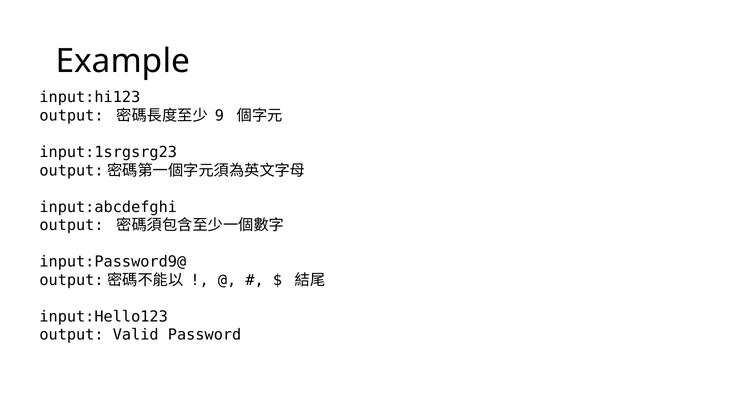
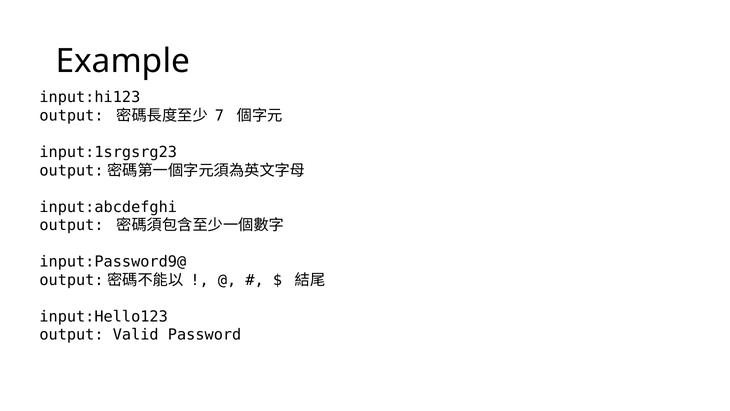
9: 9 -> 7 (219, 116)
